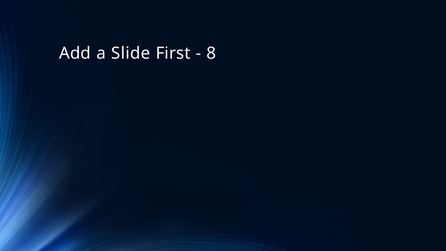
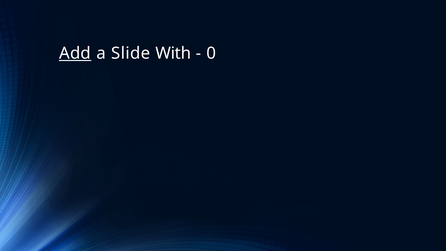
Add underline: none -> present (75, 53)
First: First -> With (173, 53)
8: 8 -> 0 (211, 53)
